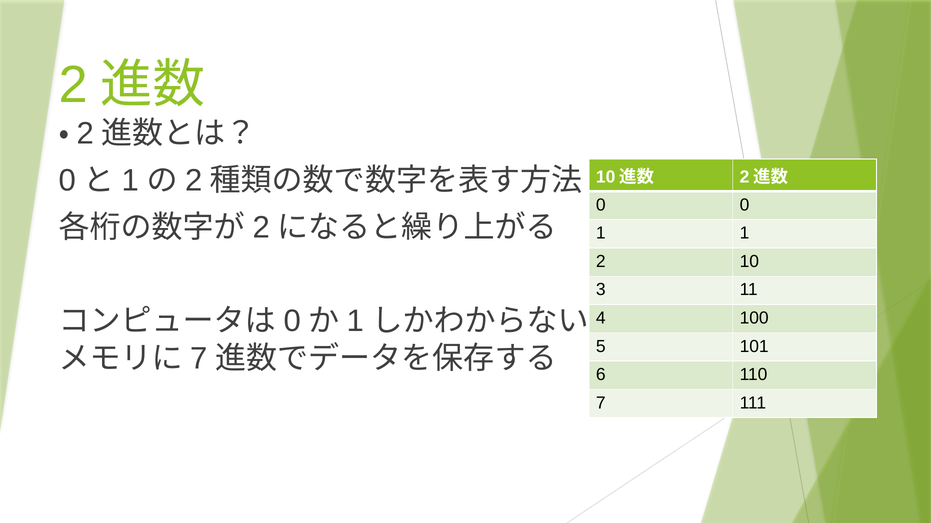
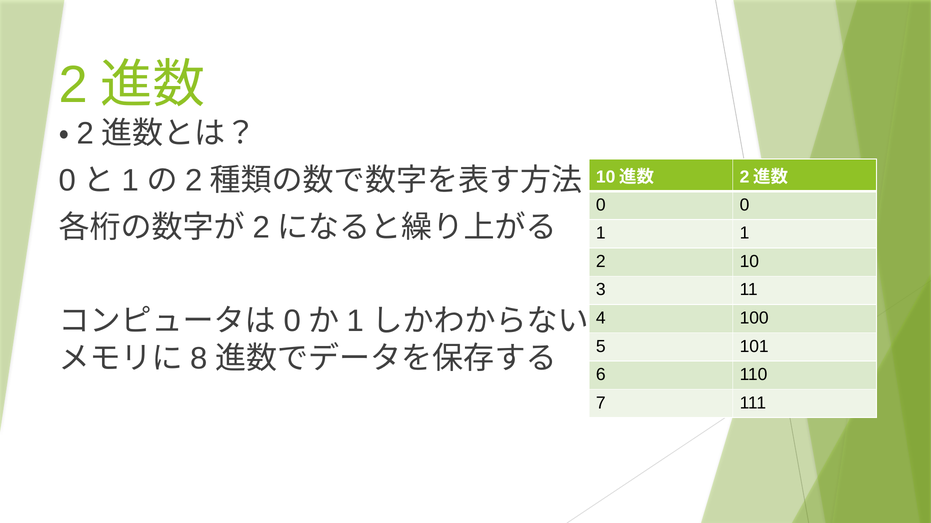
7: 7 -> 8 (199, 359)
